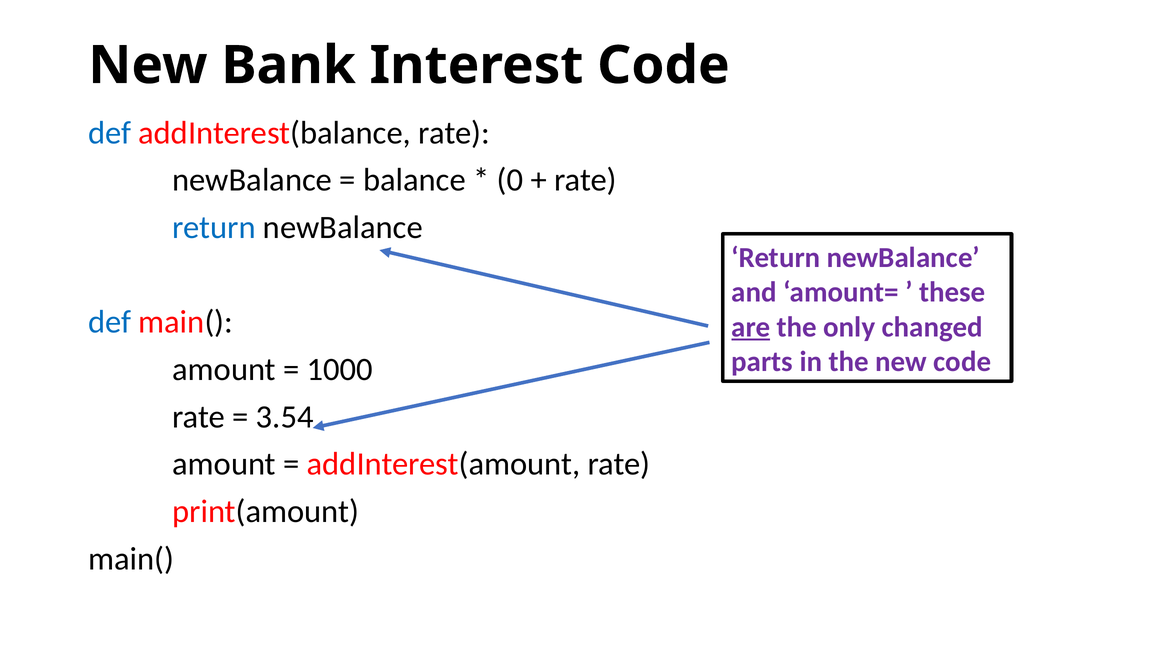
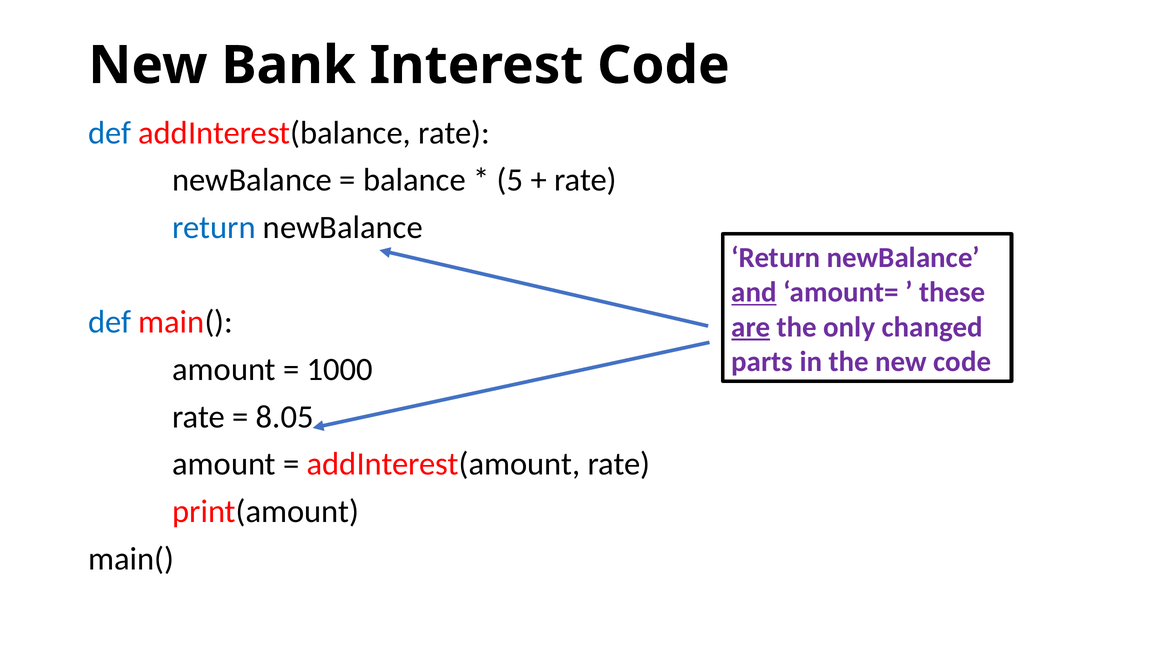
0: 0 -> 5 (510, 180)
and underline: none -> present (754, 292)
3.54: 3.54 -> 8.05 (285, 416)
